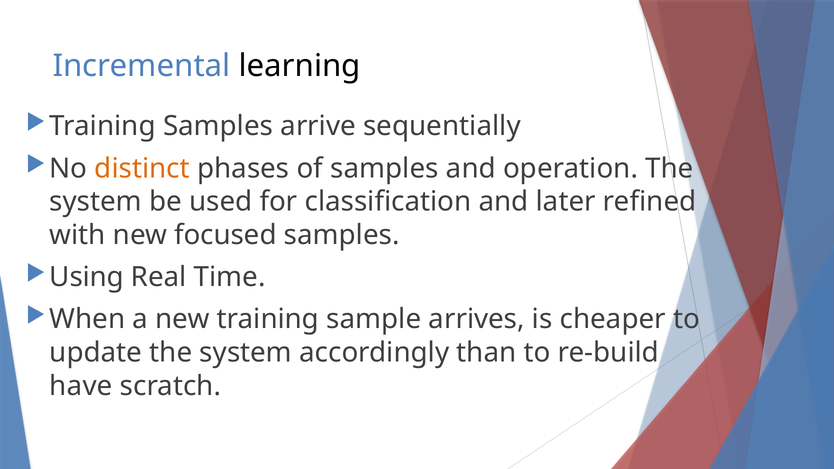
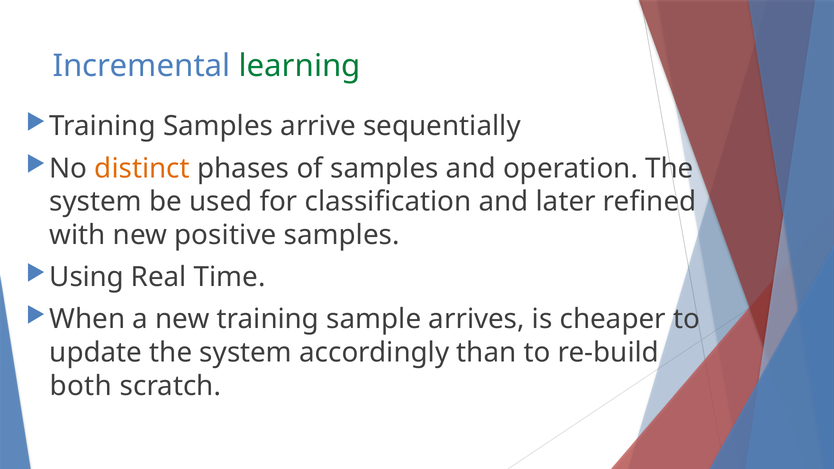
learning colour: black -> green (300, 66)
focused: focused -> positive (225, 235)
have: have -> both (81, 386)
